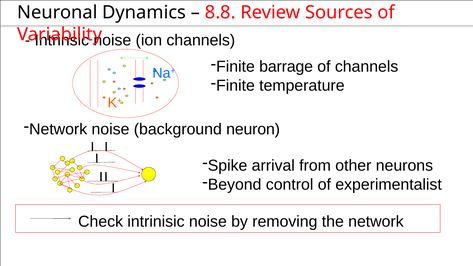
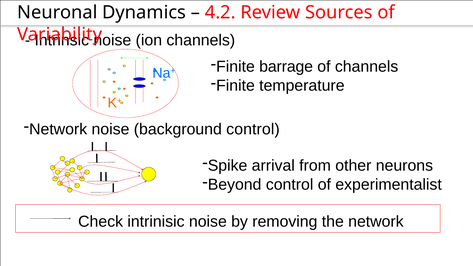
8.8: 8.8 -> 4.2 (220, 12)
background neuron: neuron -> control (253, 129)
